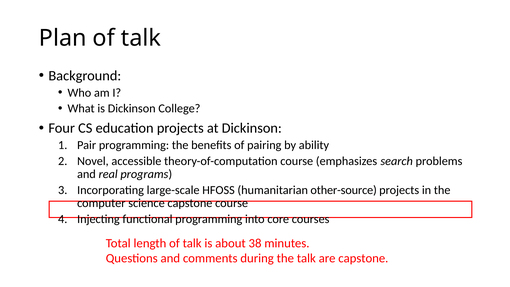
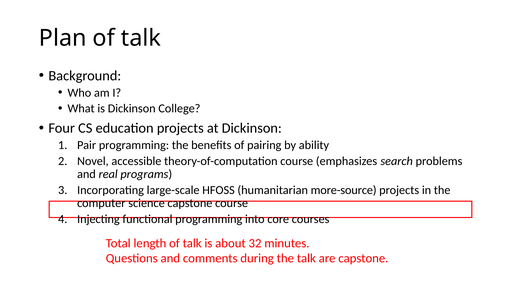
other-source: other-source -> more-source (344, 190)
38: 38 -> 32 (255, 243)
